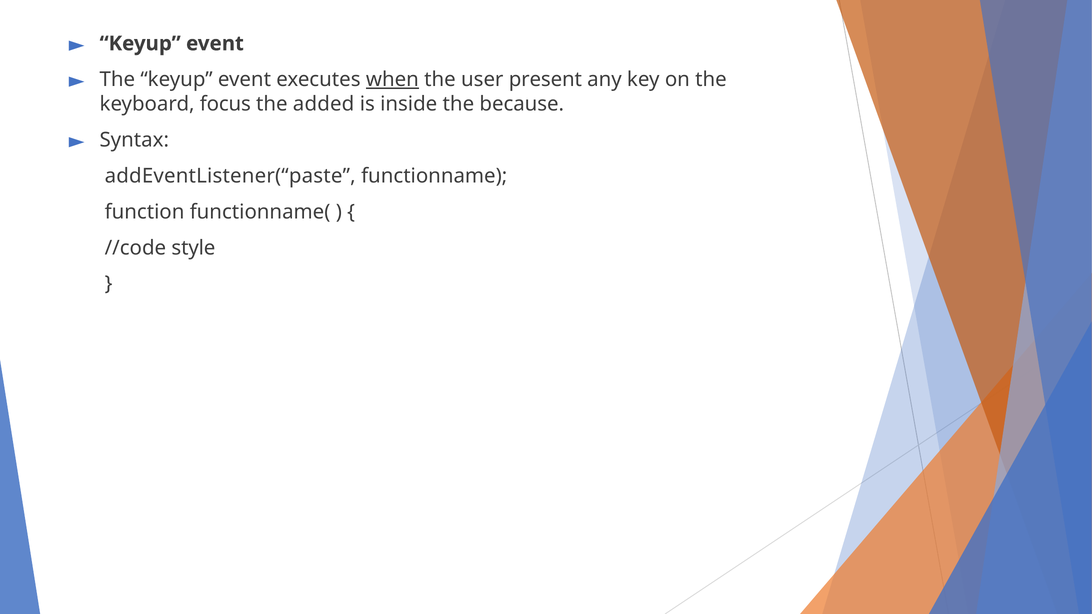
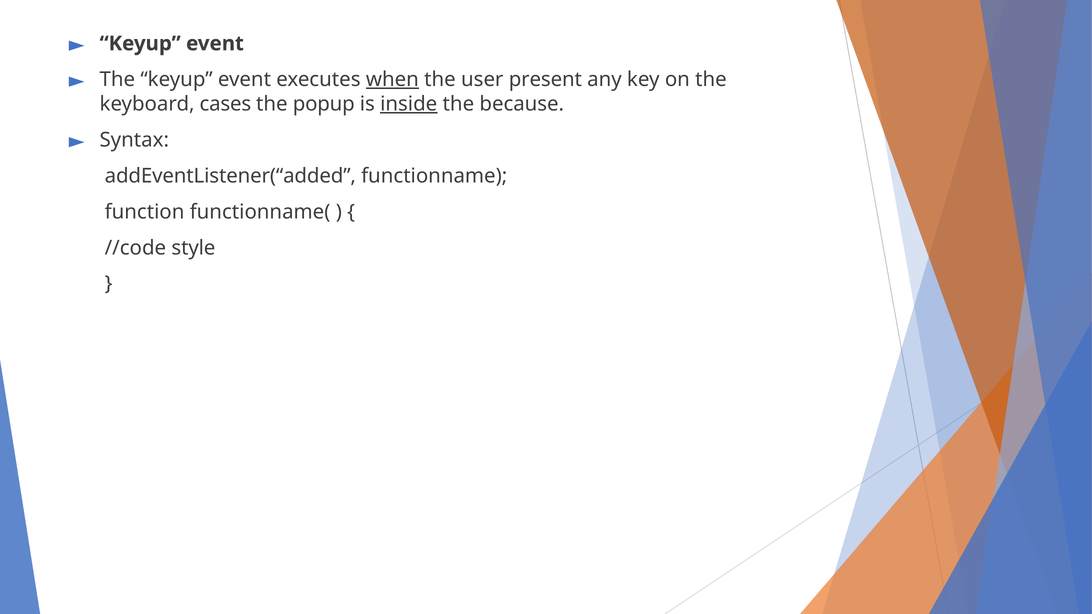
focus: focus -> cases (225, 104)
added: added -> popup (324, 104)
inside underline: none -> present (409, 104)
addEventListener(“paste: addEventListener(“paste -> addEventListener(“added (230, 176)
